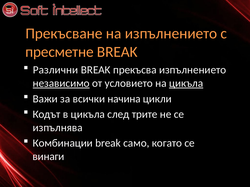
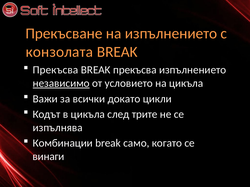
пресметне: пресметне -> конзолата (59, 52)
Различни: Различни -> Прекъсва (56, 70)
цикъла underline: present -> none (186, 83)
начина: начина -> докато (124, 99)
